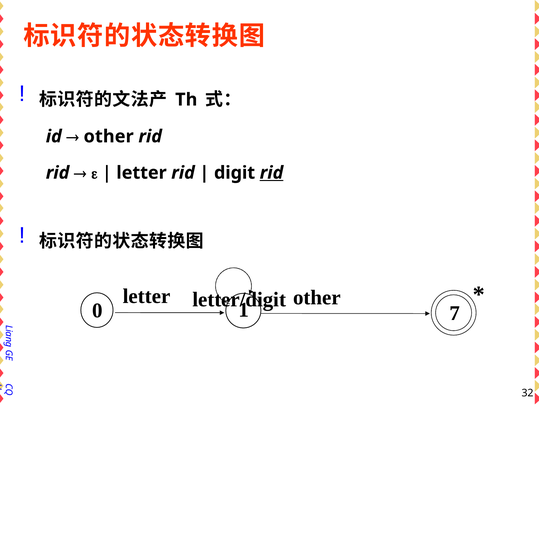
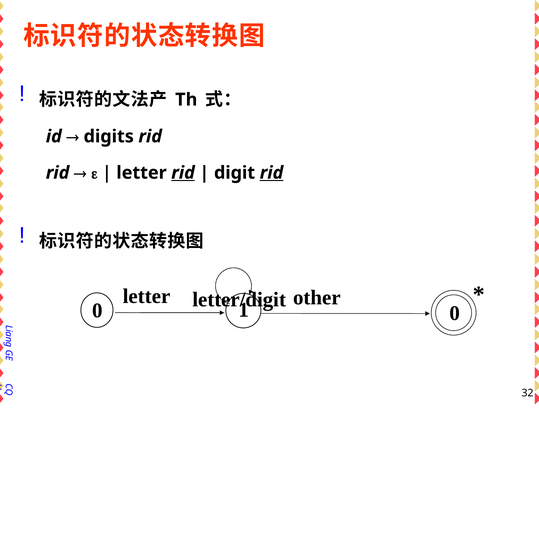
other: other -> digits (109, 136)
rid underline: none -> present (183, 173)
7: 7 -> 0 (455, 313)
